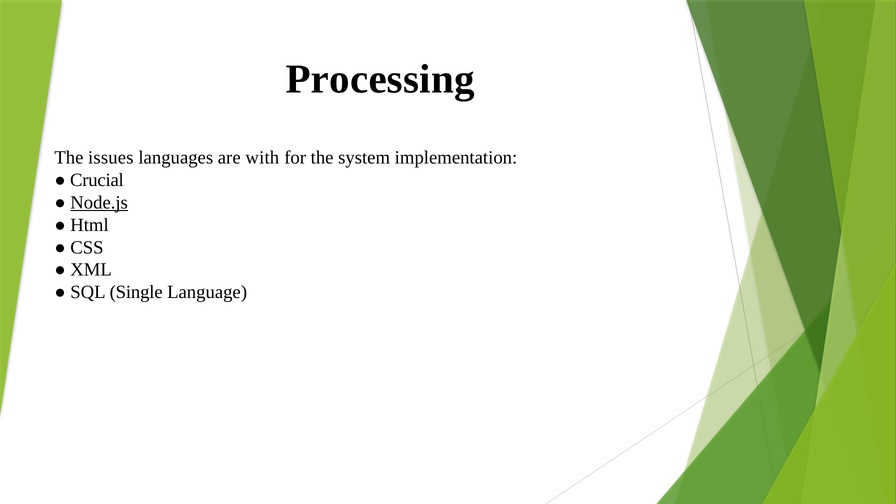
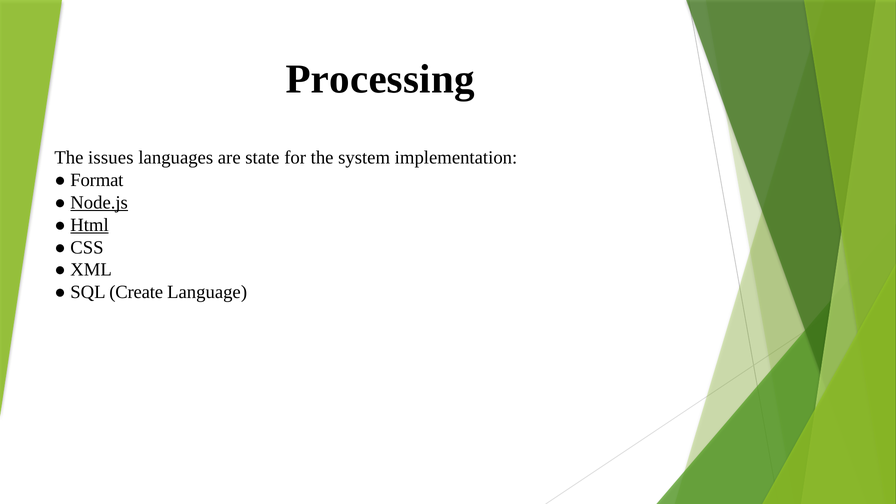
with: with -> state (262, 158)
Crucial: Crucial -> Format (97, 180)
Html underline: none -> present (90, 225)
Single: Single -> Create (136, 292)
